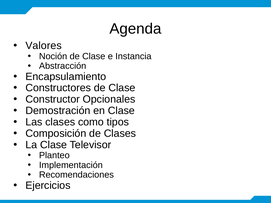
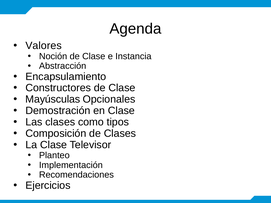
Constructor: Constructor -> Mayúsculas (53, 99)
